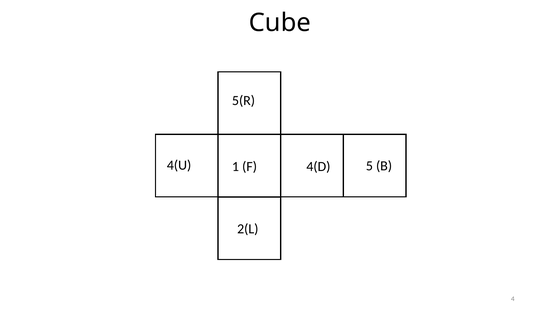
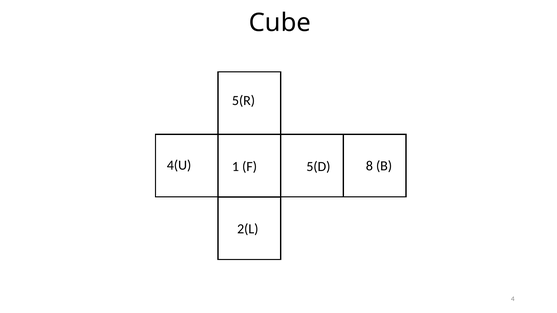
4(D: 4(D -> 5(D (318, 167)
5: 5 -> 8 (369, 166)
